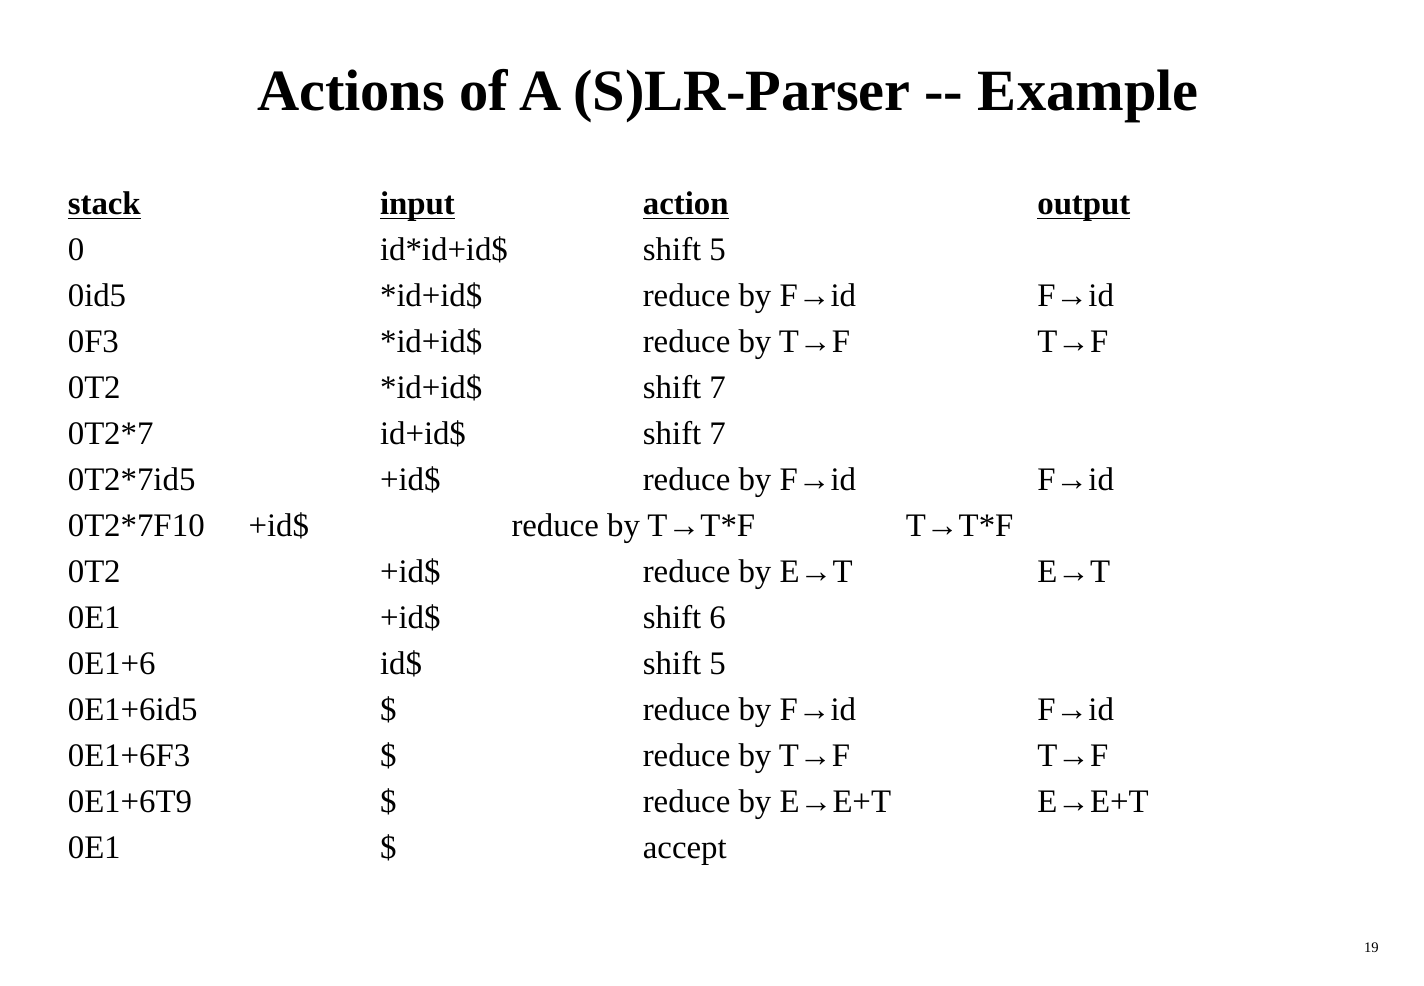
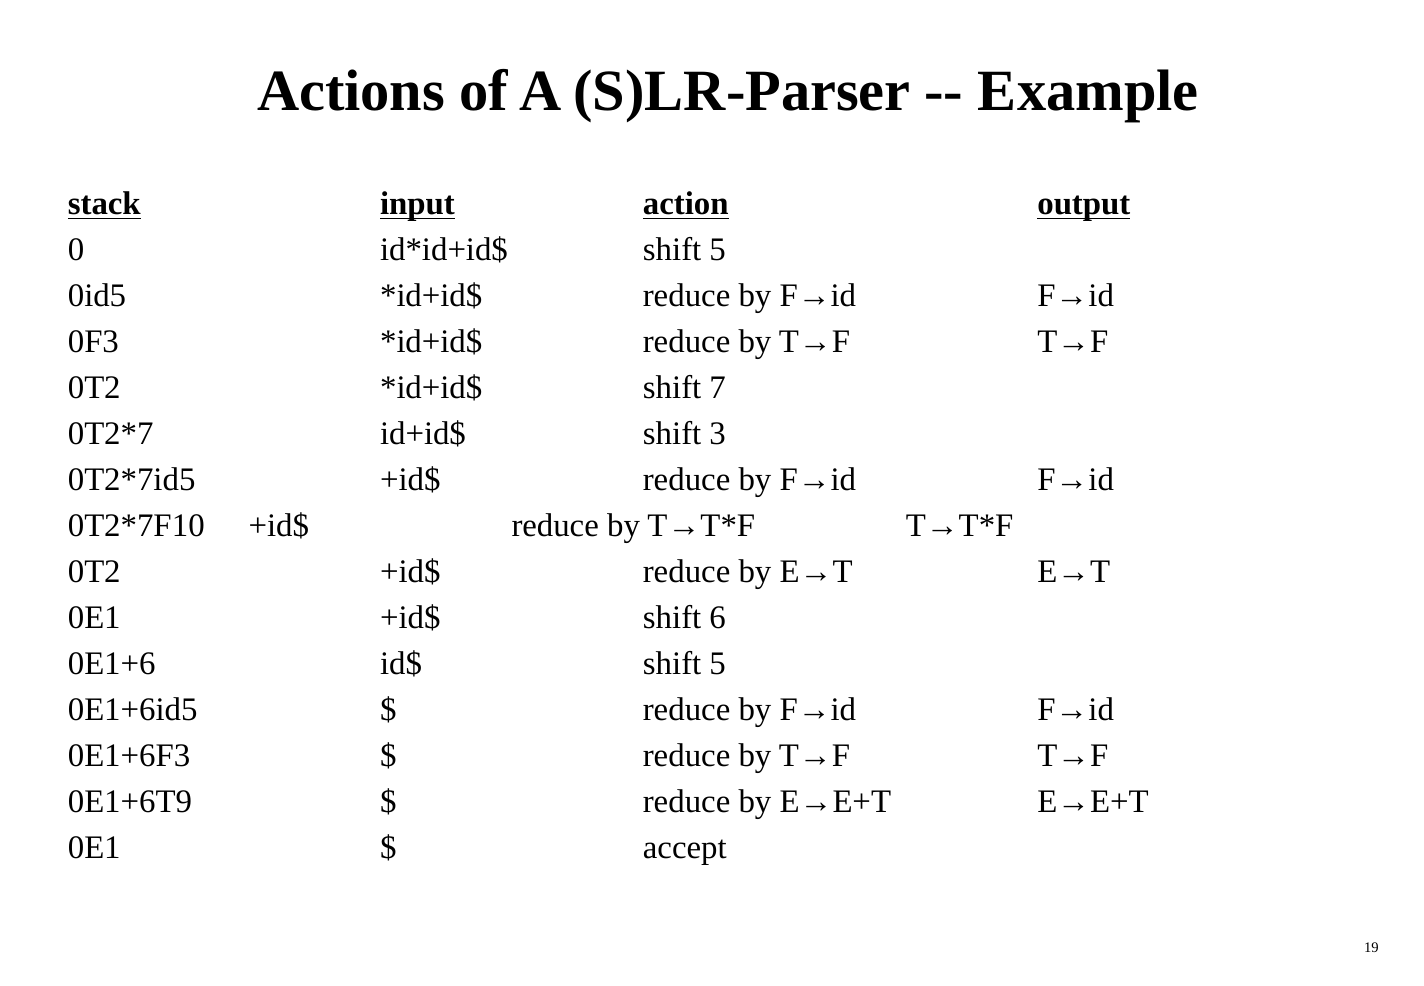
id+id$ shift 7: 7 -> 3 (718, 434)
